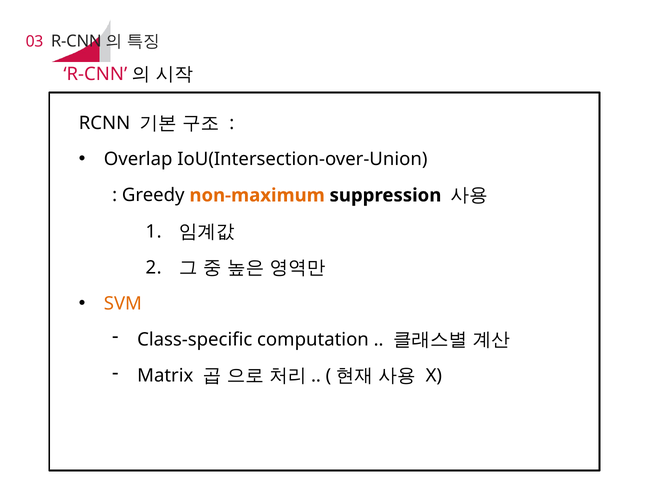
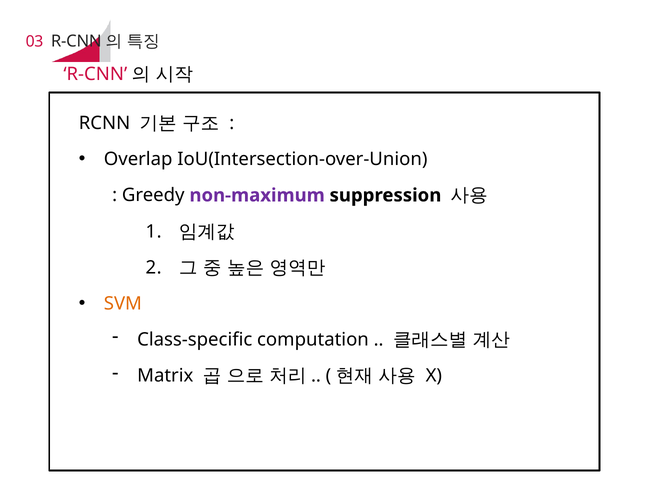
non-maximum colour: orange -> purple (257, 195)
